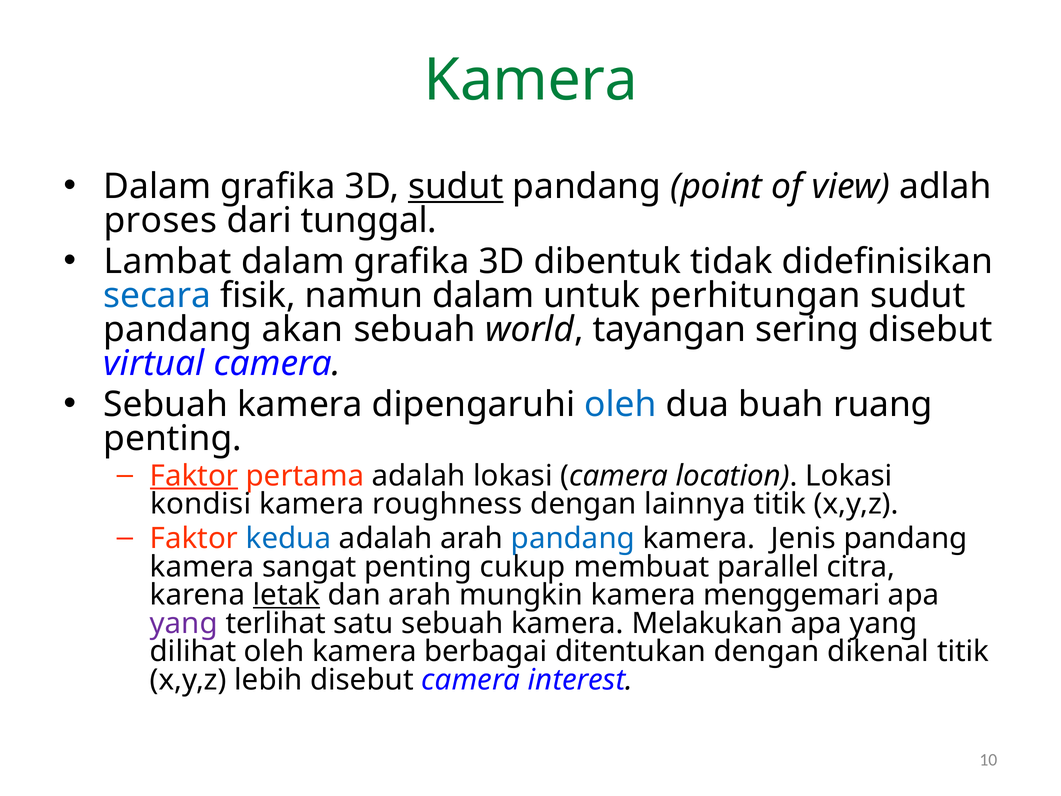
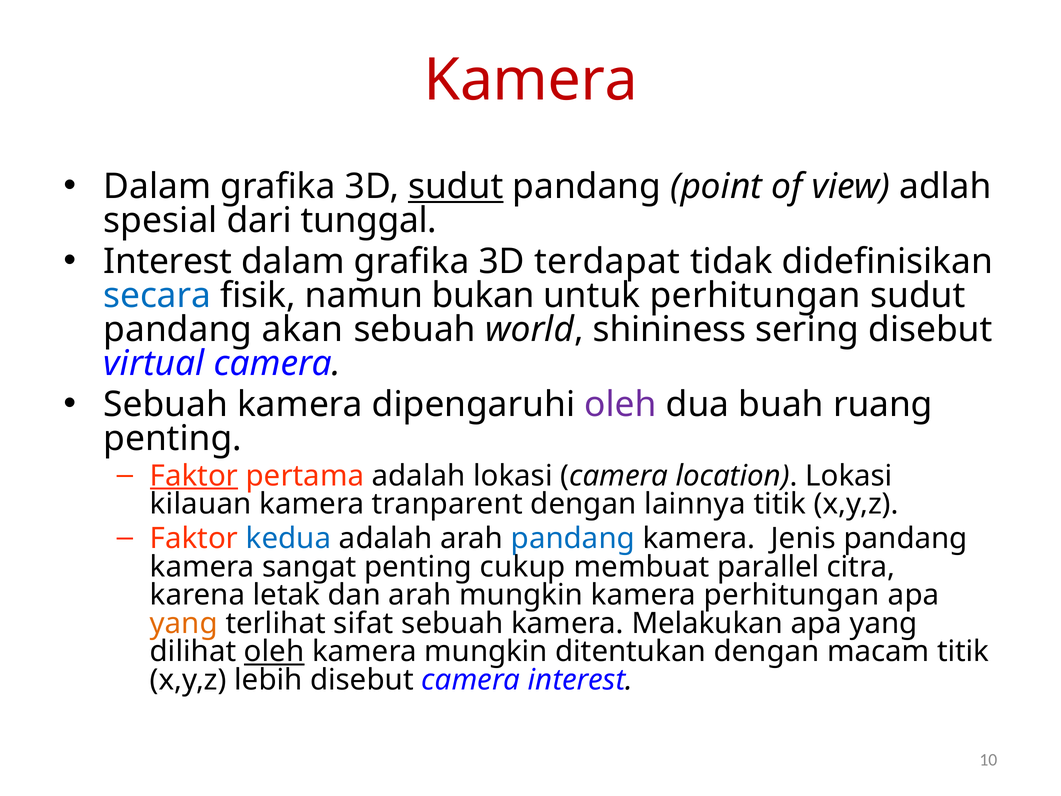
Kamera colour: green -> red (531, 80)
proses: proses -> spesial (161, 221)
Lambat: Lambat -> Interest (168, 262)
dibentuk: dibentuk -> terdapat (607, 262)
namun dalam: dalam -> bukan (483, 296)
tayangan: tayangan -> shininess (669, 329)
oleh colour: blue -> purple (621, 404)
kondisi: kondisi -> kilauan (201, 504)
roughness: roughness -> tranparent (447, 504)
letak underline: present -> none (286, 595)
kamera menggemari: menggemari -> perhitungan (792, 595)
yang colour: purple -> orange (184, 623)
satu: satu -> sifat (363, 623)
oleh underline: none -> present (274, 652)
kamera berbagai: berbagai -> mungkin (486, 652)
dikenal: dikenal -> macam (878, 652)
